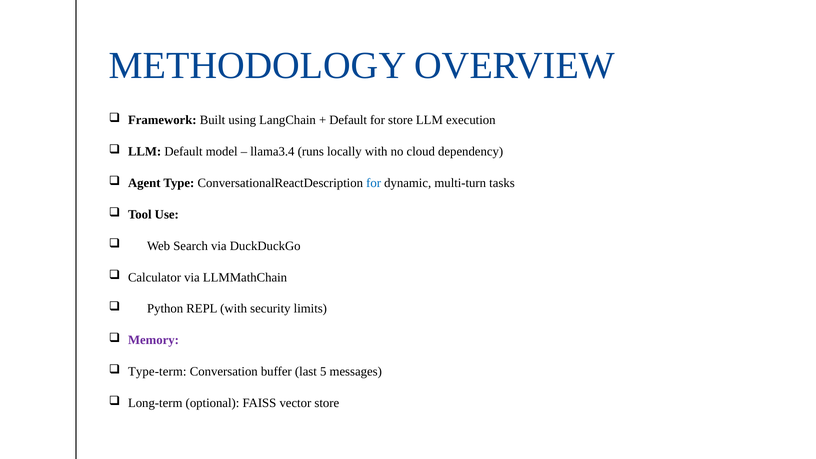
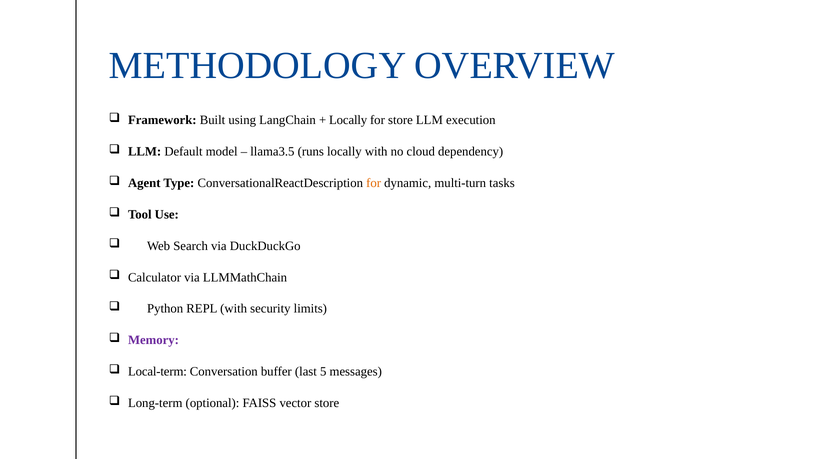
Default: Default -> Locally (348, 120)
llama3.4: llama3.4 -> llama3.5 (272, 152)
for colour: blue -> orange (374, 183)
Type-term: Type-term -> Local-term (157, 372)
